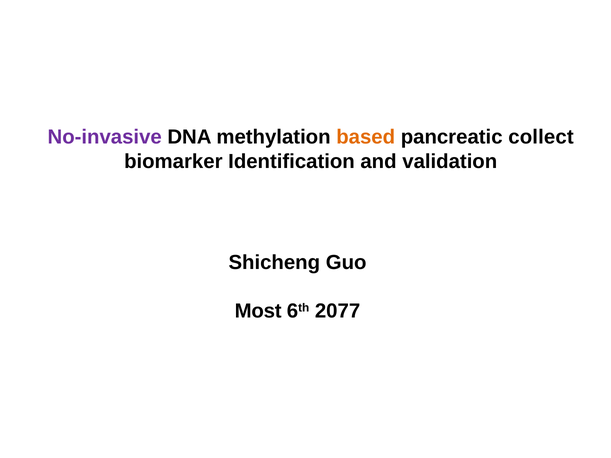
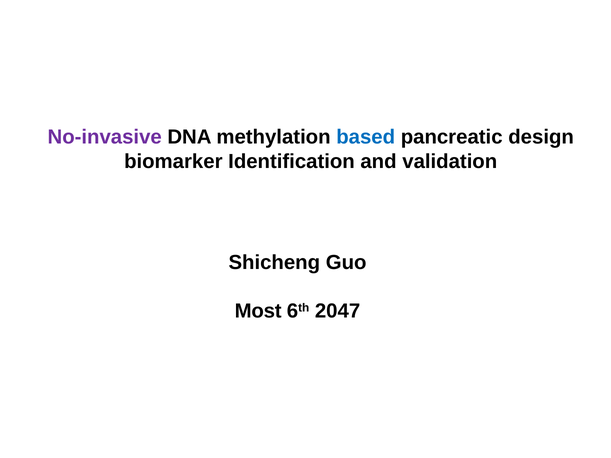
based colour: orange -> blue (366, 137)
collect: collect -> design (541, 137)
2077: 2077 -> 2047 (338, 311)
